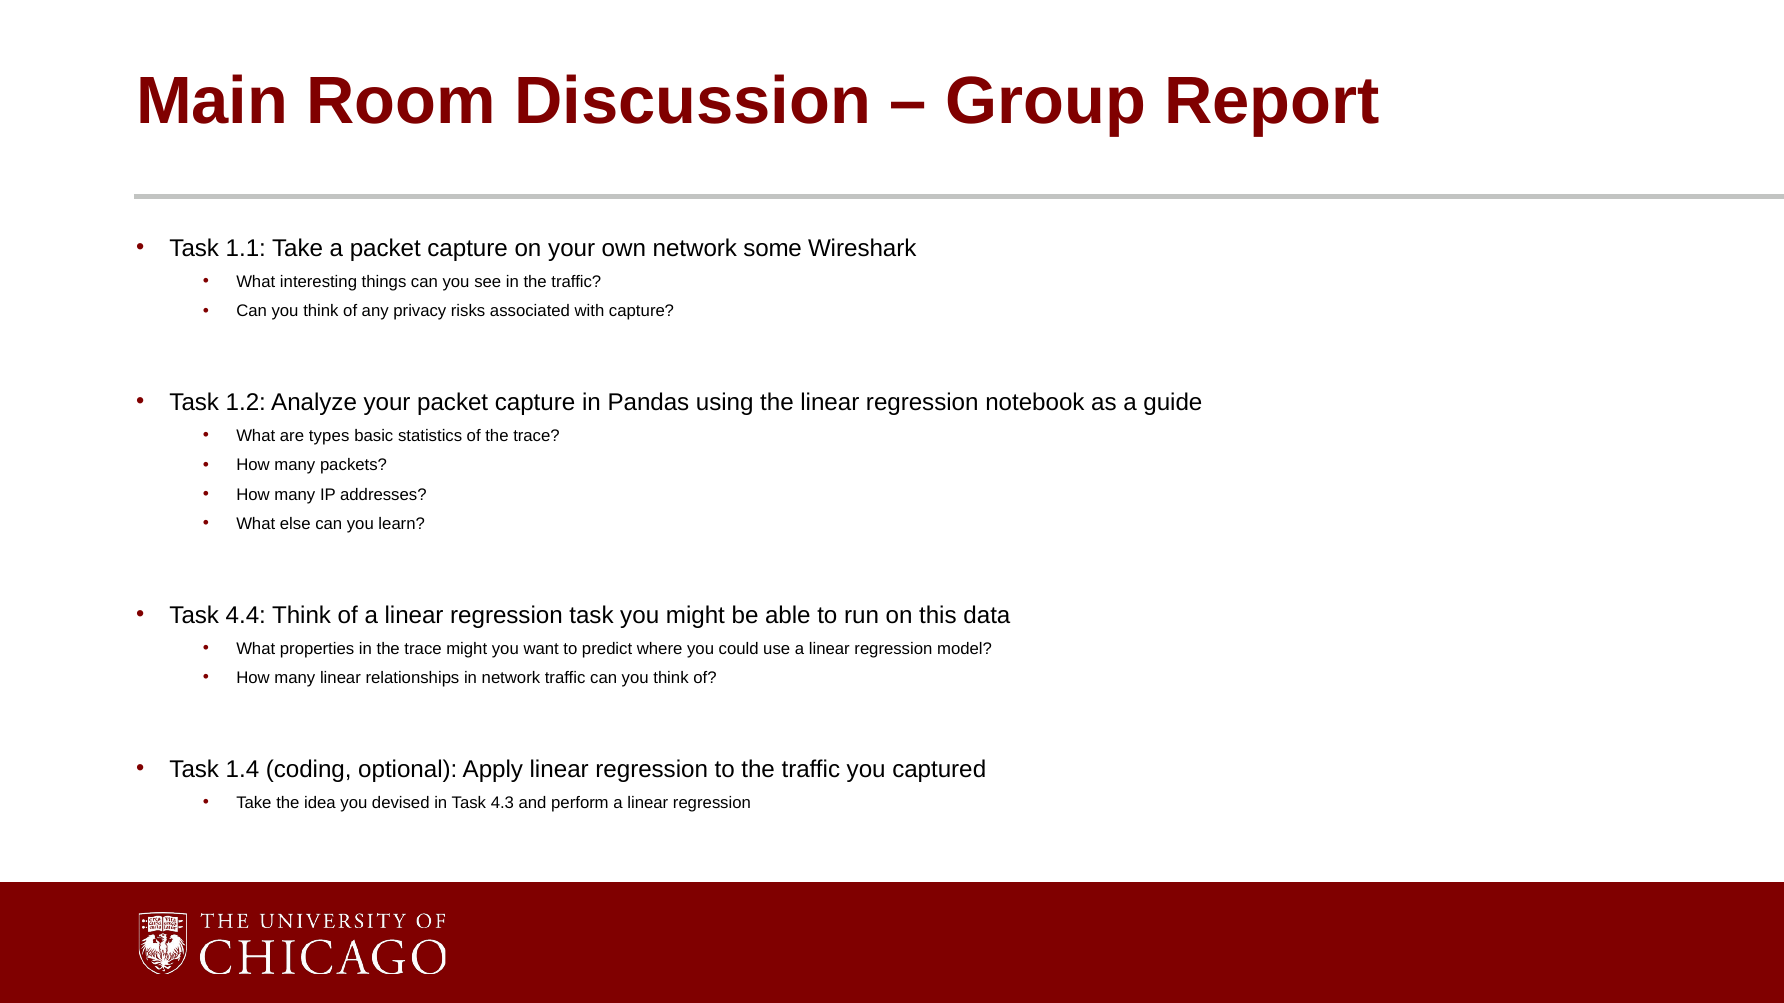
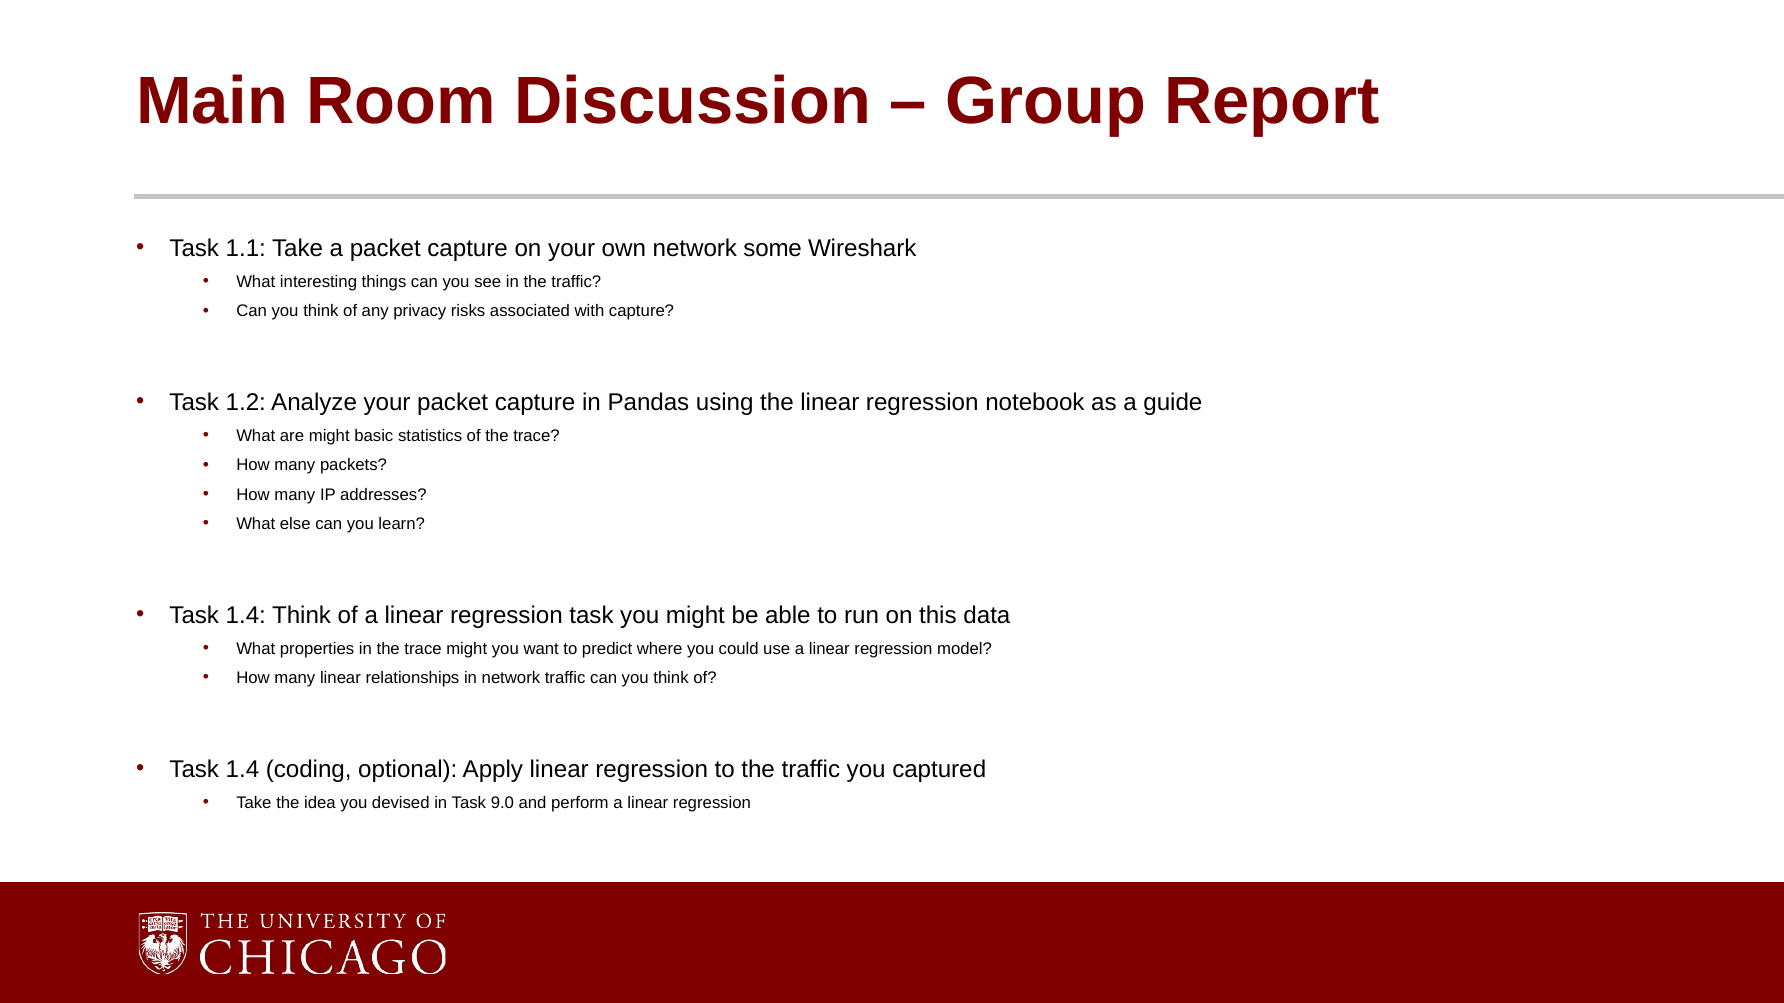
are types: types -> might (329, 436)
4.4: 4.4 -> 1.4 (246, 616)
4.3: 4.3 -> 9.0 (502, 803)
